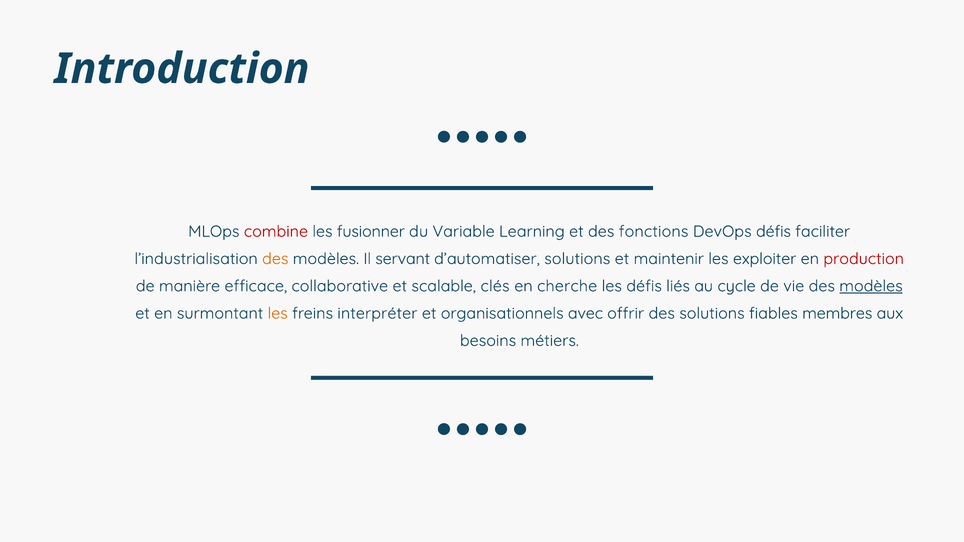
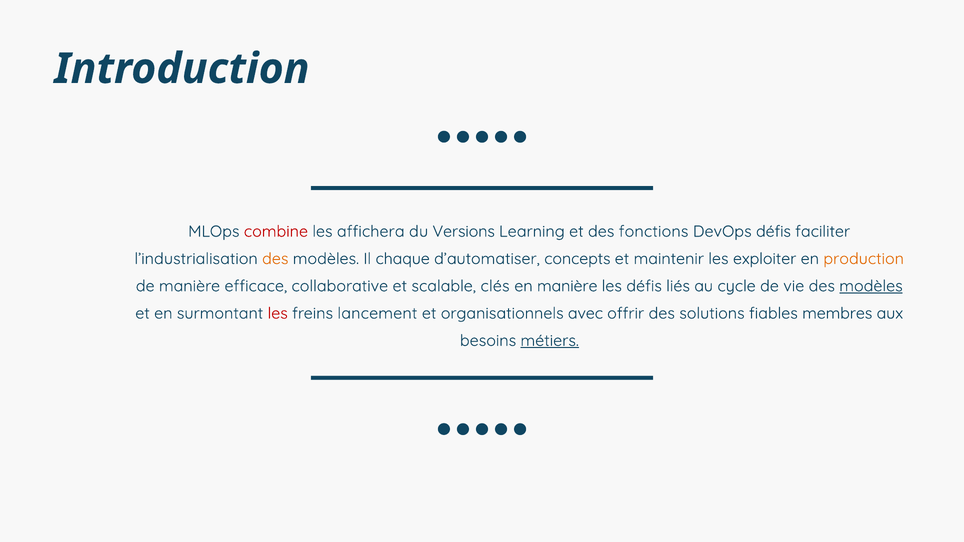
fusionner: fusionner -> affichera (371, 232)
Variable: Variable -> Versions (464, 232)
servant: servant -> chaque (403, 259)
d’automatiser solutions: solutions -> concepts (577, 259)
production colour: red -> orange (864, 259)
en cherche: cherche -> manière (567, 286)
les colour: orange -> red (278, 313)
interpréter: interpréter -> lancement (377, 313)
métiers underline: none -> present (550, 341)
